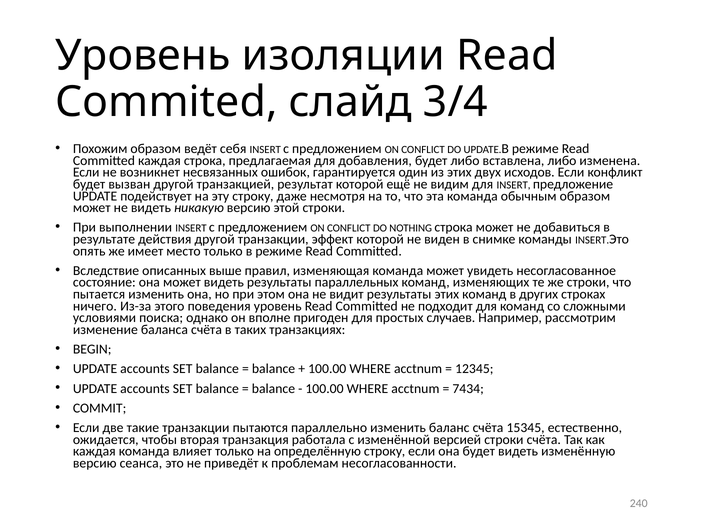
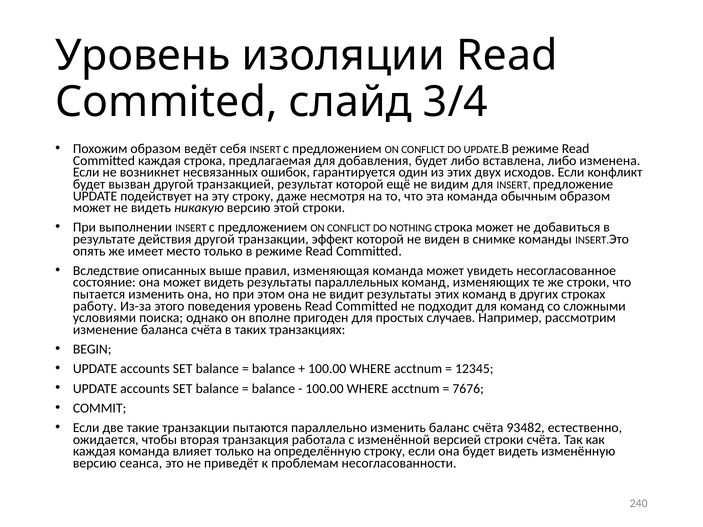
ничего: ничего -> работу (95, 306)
7434: 7434 -> 7676 (468, 389)
15345: 15345 -> 93482 (526, 428)
